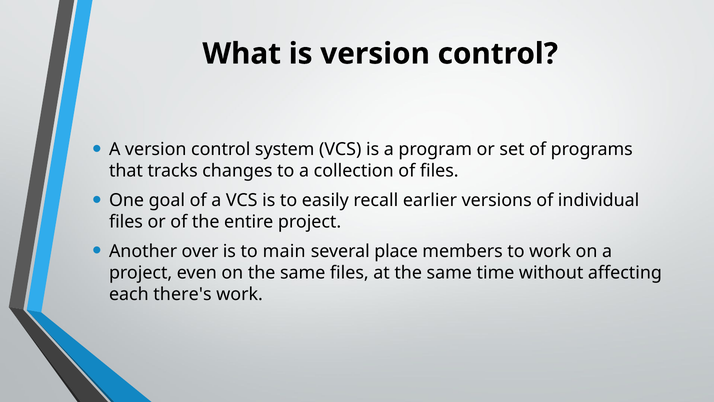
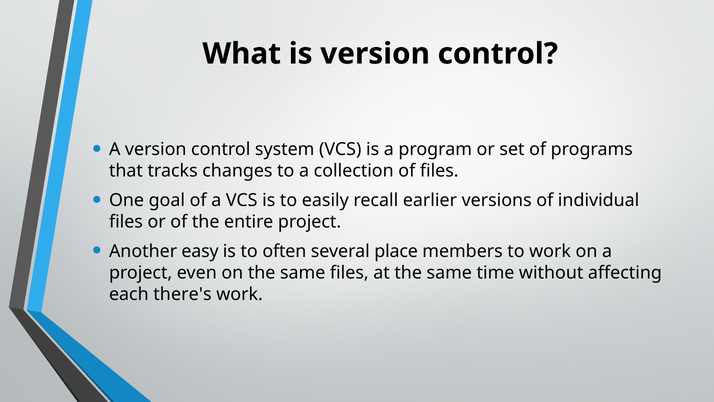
over: over -> easy (200, 251)
main: main -> often (284, 251)
